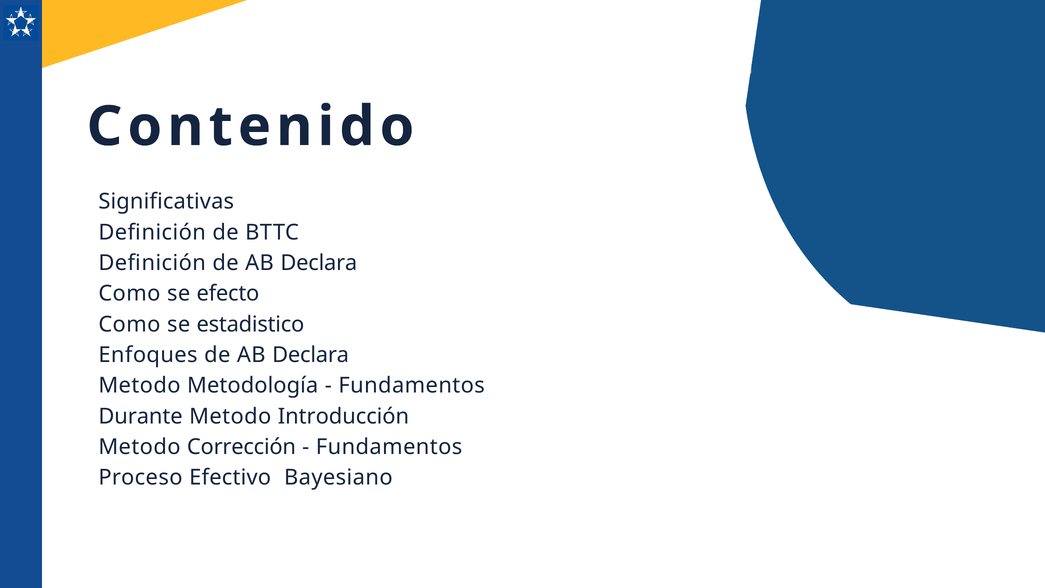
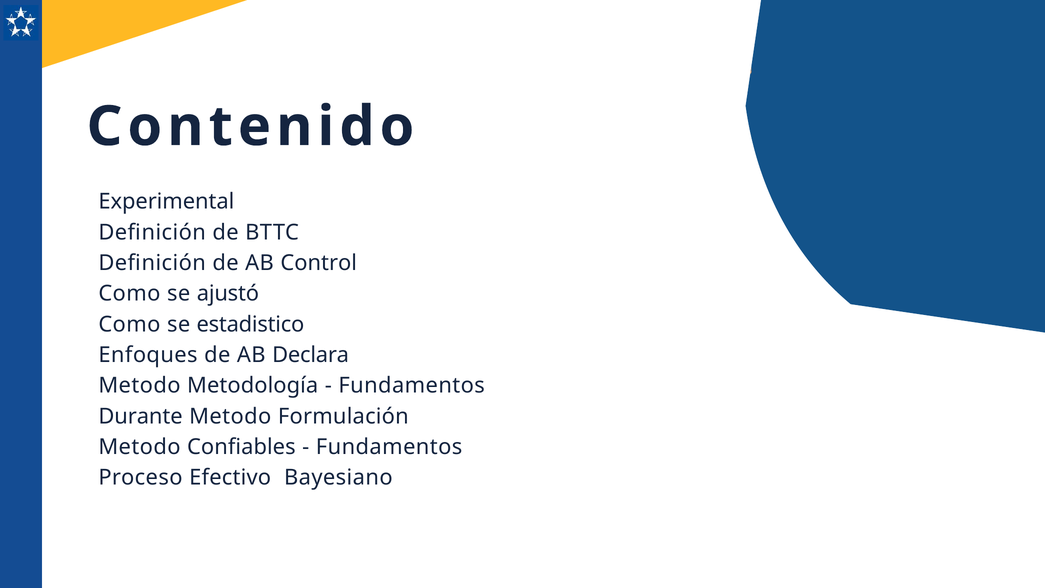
Significativas: Significativas -> Experimental (166, 202)
Definición de AB Declara: Declara -> Control (319, 263)
efecto: efecto -> ajustó (228, 294)
Introducción: Introducción -> Formulación (343, 416)
Corrección: Corrección -> Confiables (241, 447)
